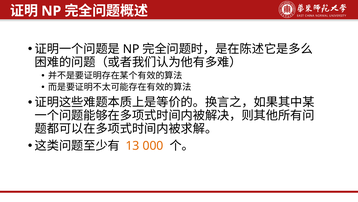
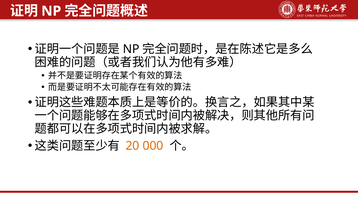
13: 13 -> 20 (132, 145)
